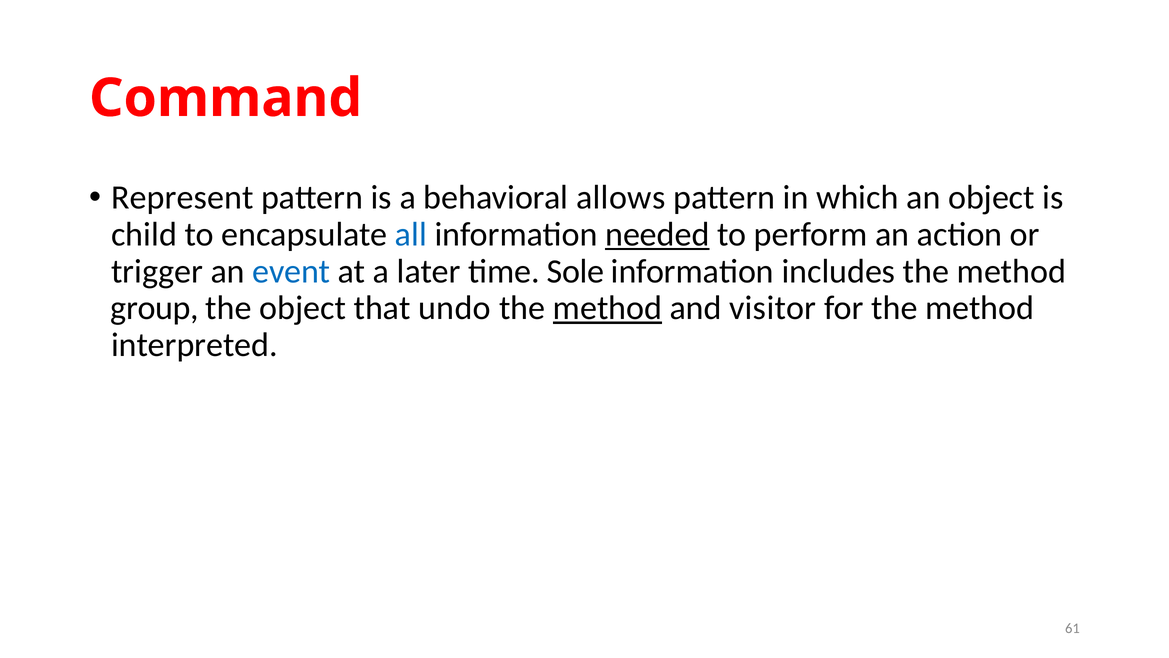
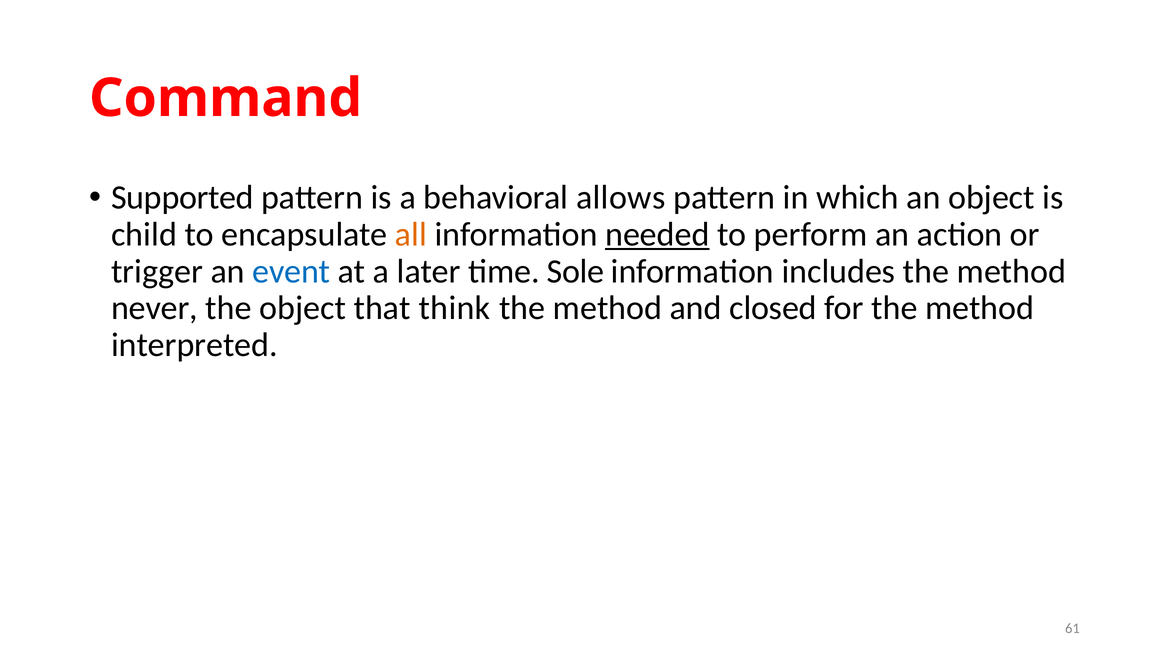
Represent: Represent -> Supported (182, 198)
all colour: blue -> orange (411, 234)
group: group -> never (155, 308)
undo: undo -> think (455, 308)
method underline: present -> none (608, 308)
visitor: visitor -> closed (773, 308)
